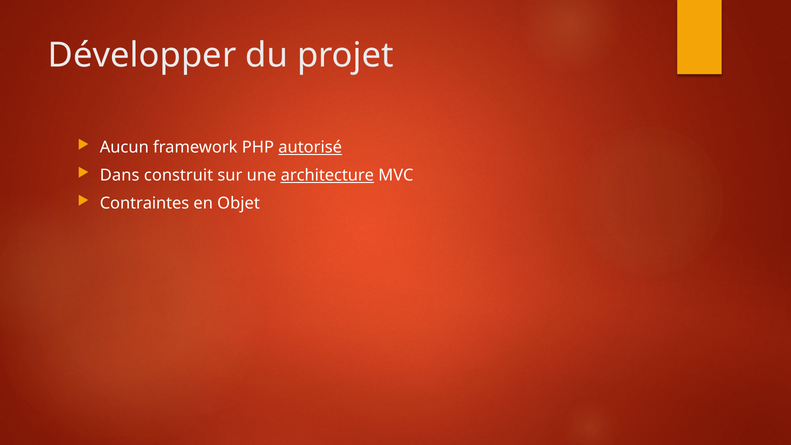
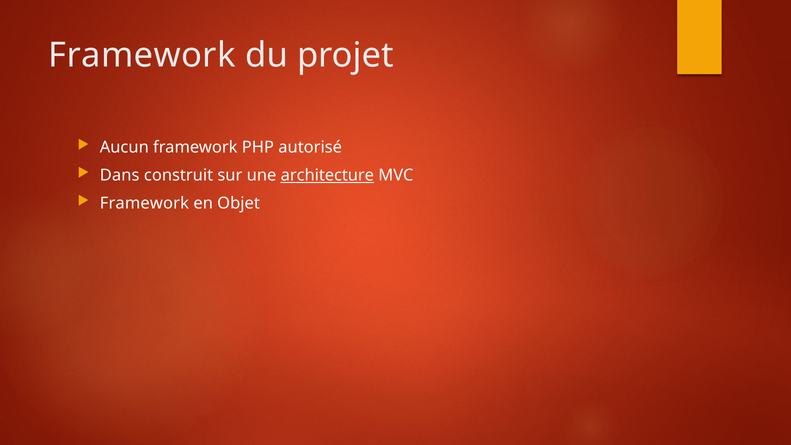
Développer: Développer -> Framework (142, 56)
autorisé underline: present -> none (310, 147)
Contraintes: Contraintes -> Framework (144, 203)
